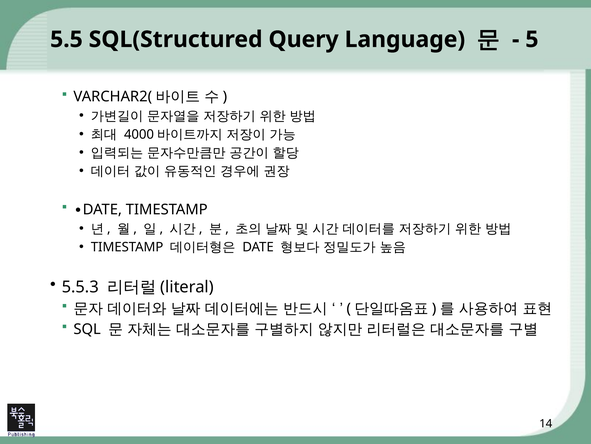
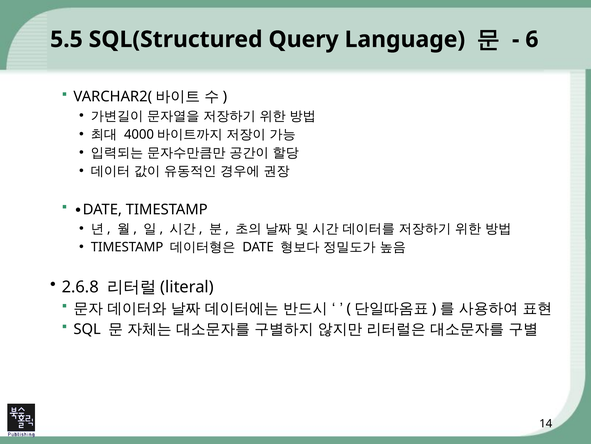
5: 5 -> 6 (532, 39)
5.5.3: 5.5.3 -> 2.6.8 (80, 286)
